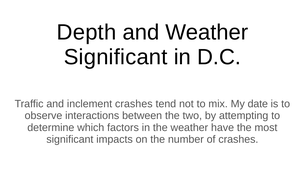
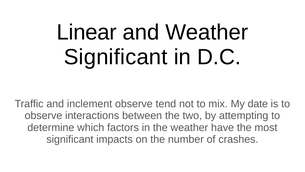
Depth: Depth -> Linear (87, 32)
inclement crashes: crashes -> observe (134, 104)
